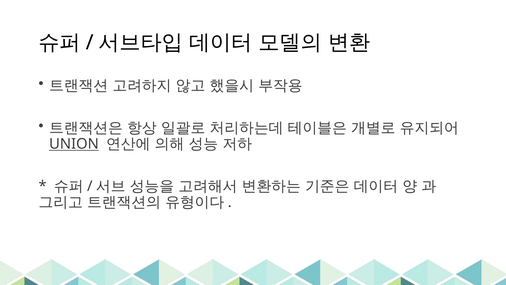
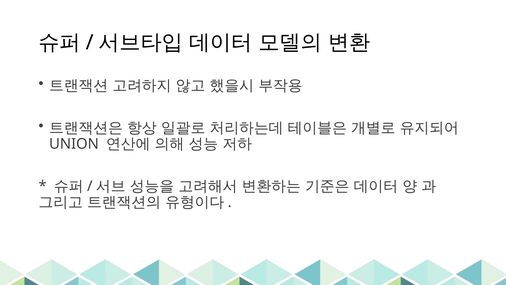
UNION underline: present -> none (74, 144)
